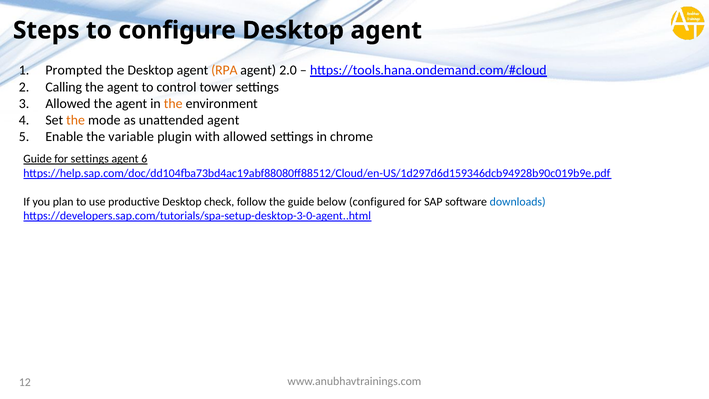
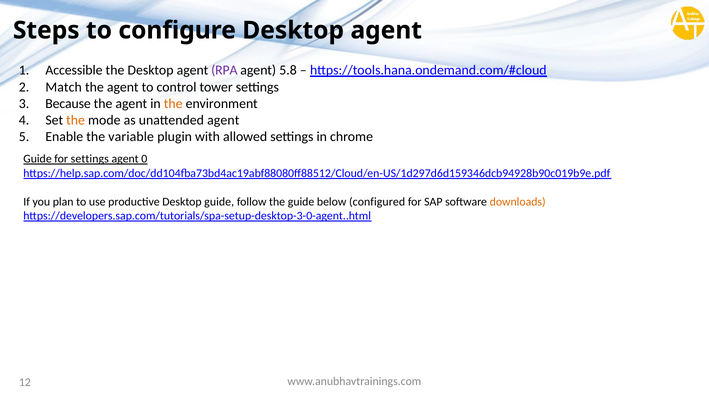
Prompted: Prompted -> Accessible (74, 70)
RPA colour: orange -> purple (224, 70)
2.0: 2.0 -> 5.8 (288, 70)
Calling: Calling -> Match (64, 87)
3 Allowed: Allowed -> Because (68, 104)
6: 6 -> 0 (144, 159)
Desktop check: check -> guide (219, 202)
downloads colour: blue -> orange (518, 202)
